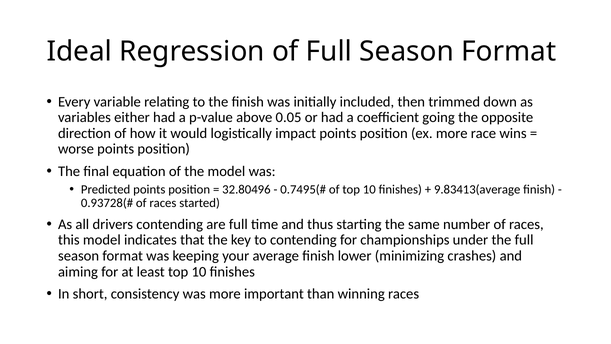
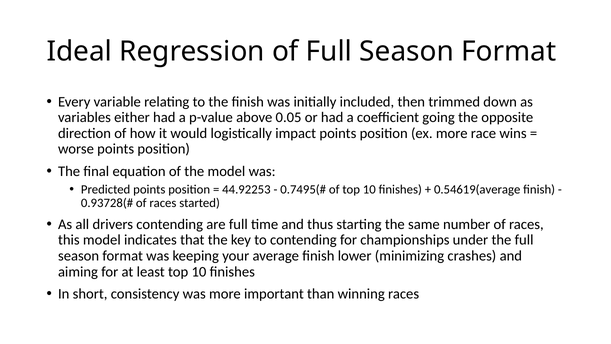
32.80496: 32.80496 -> 44.92253 (246, 189)
9.83413(average: 9.83413(average -> 0.54619(average (477, 189)
